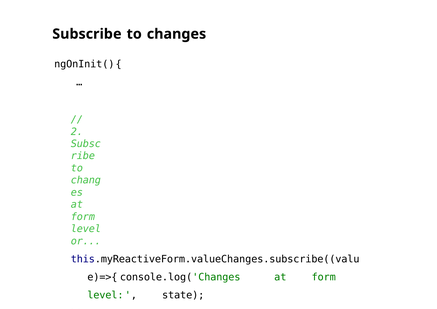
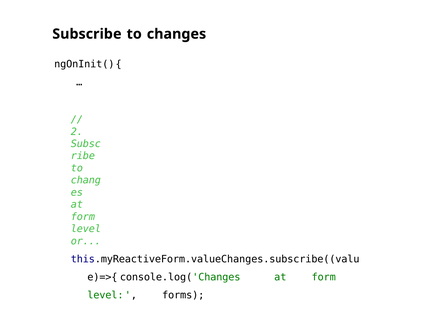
state: state -> forms (183, 295)
